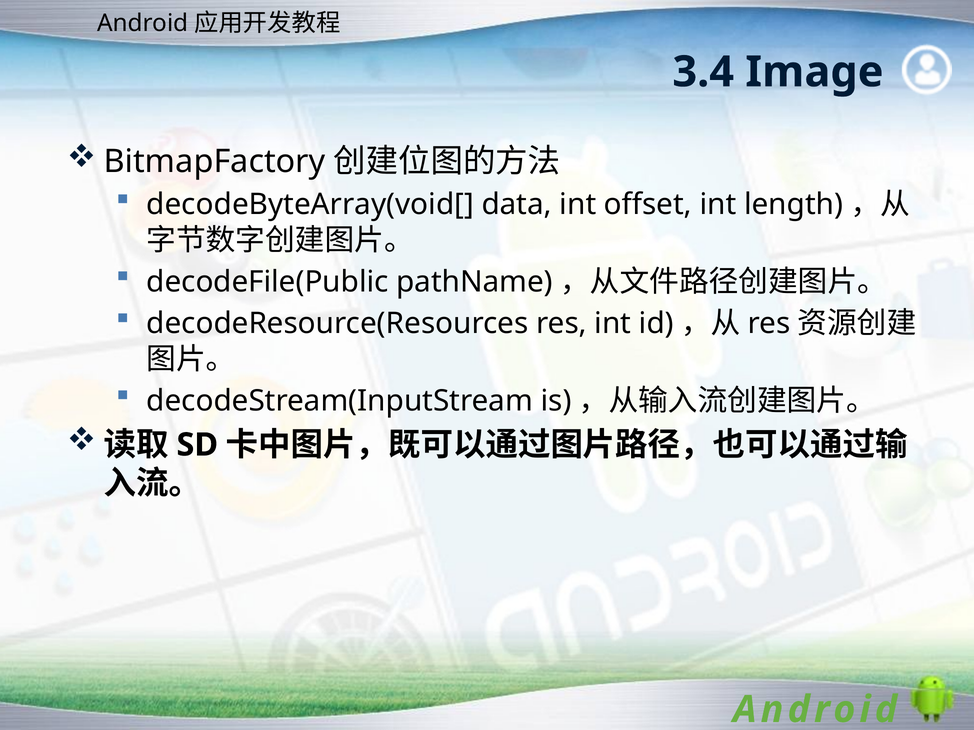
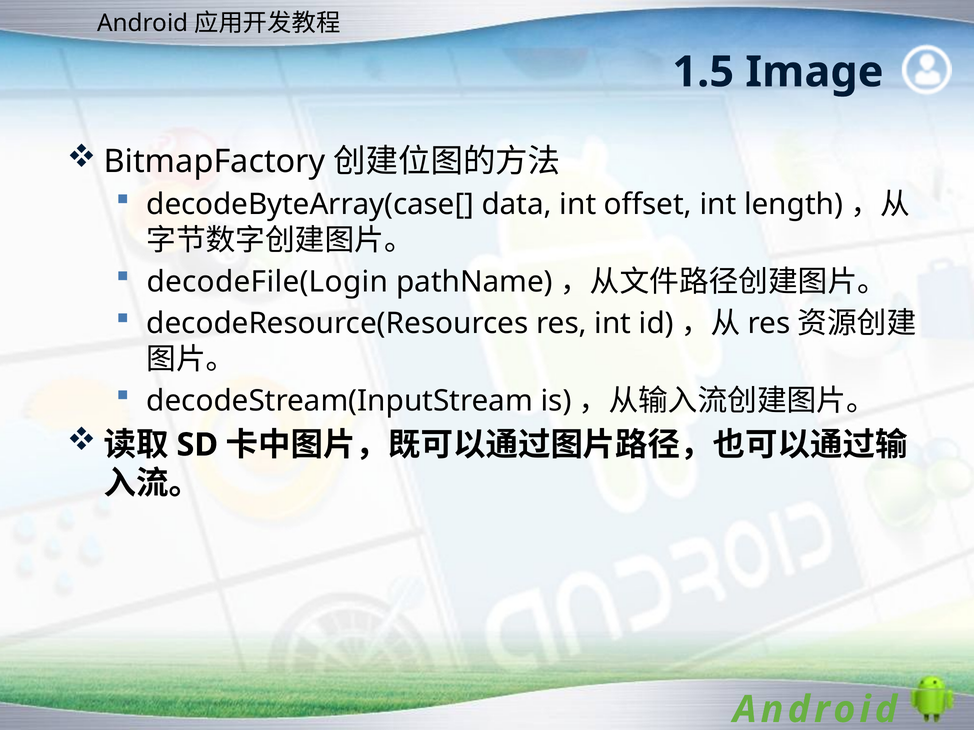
3.4: 3.4 -> 1.5 (703, 72)
decodeByteArray(void[: decodeByteArray(void[ -> decodeByteArray(case[ (310, 205)
decodeFile(Public: decodeFile(Public -> decodeFile(Login (267, 282)
